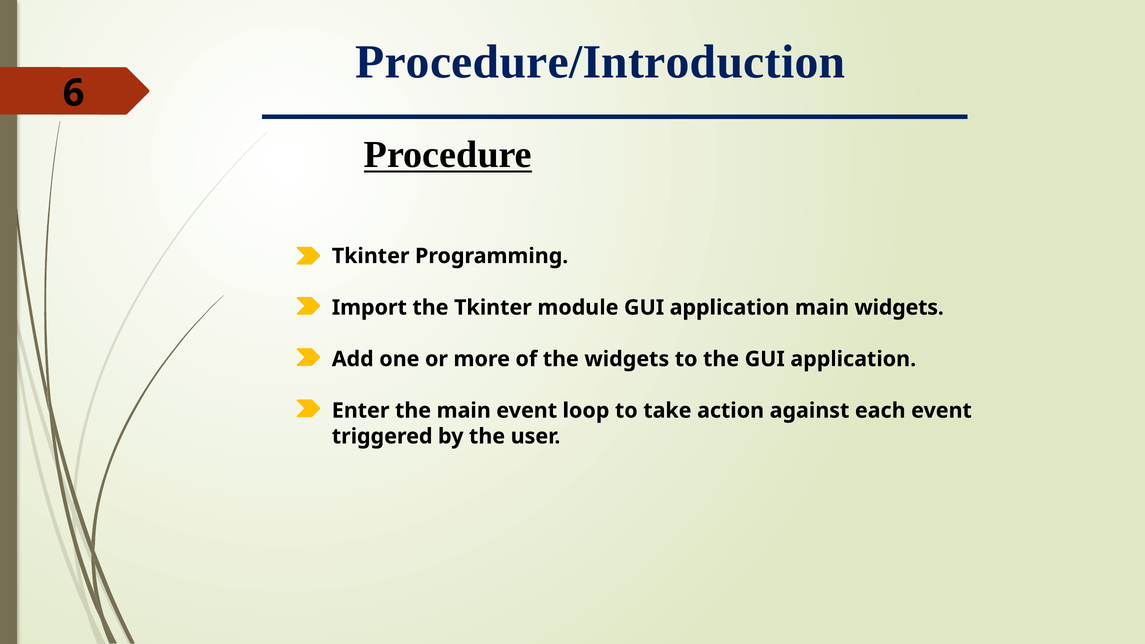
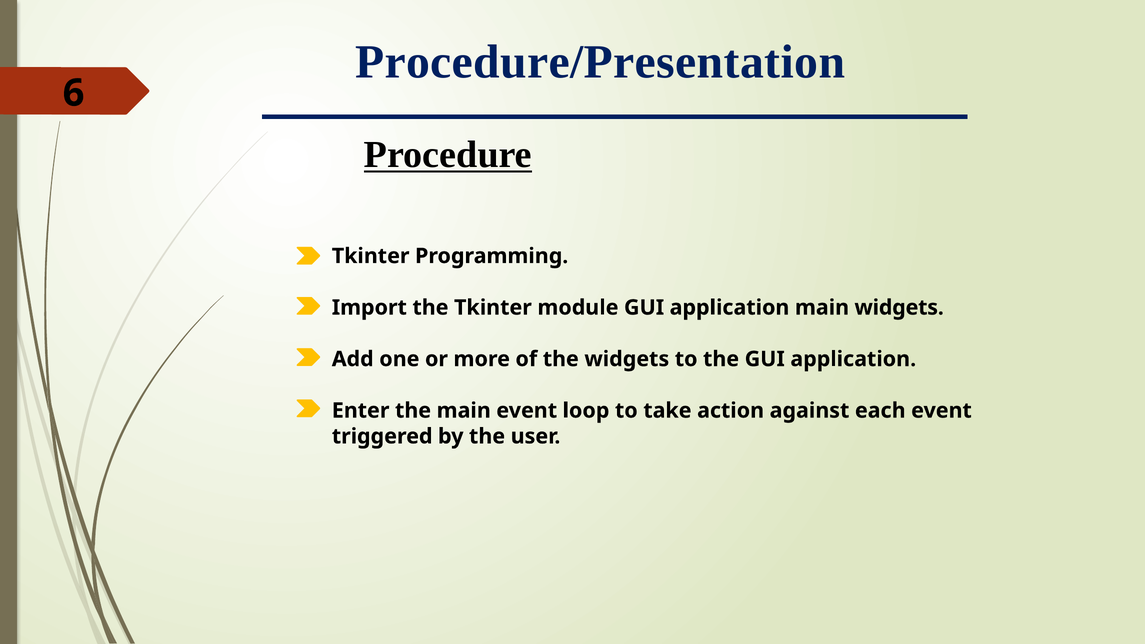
Procedure/Introduction: Procedure/Introduction -> Procedure/Presentation (600, 62)
